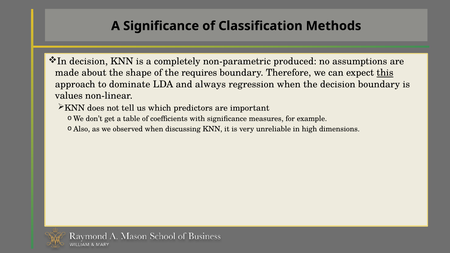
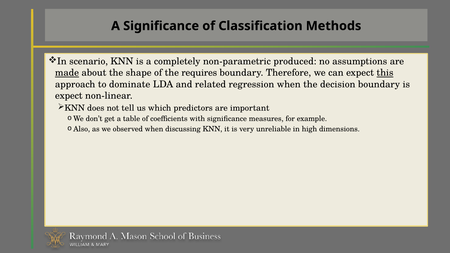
In decision: decision -> scenario (89, 61)
made underline: none -> present (67, 73)
always: always -> related (211, 84)
values: values -> expect (69, 96)
